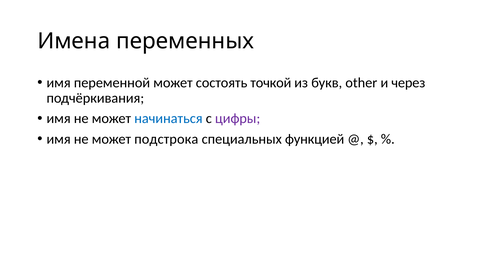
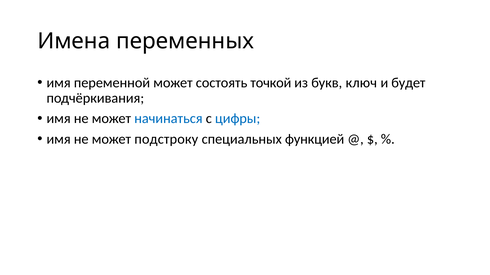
other: other -> ключ (361, 83)
через: через -> будет (408, 83)
цифры colour: purple -> blue (238, 119)
подстрока: подстрока -> подстроку (166, 139)
